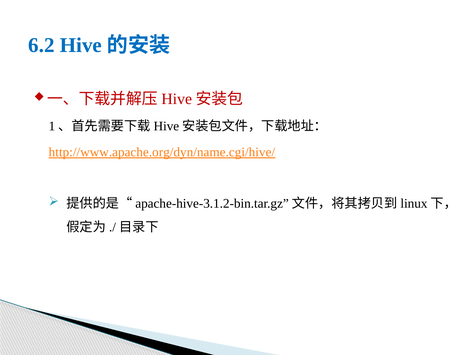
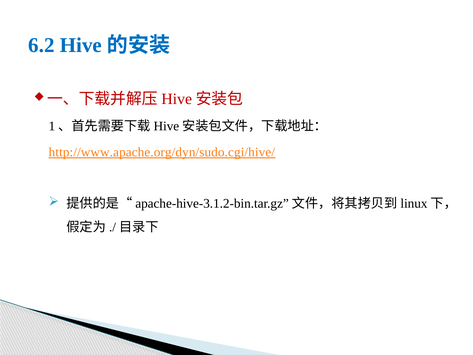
http://www.apache.org/dyn/name.cgi/hive/: http://www.apache.org/dyn/name.cgi/hive/ -> http://www.apache.org/dyn/sudo.cgi/hive/ (162, 152)
